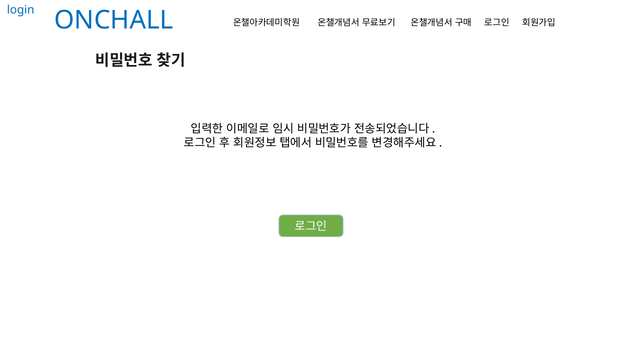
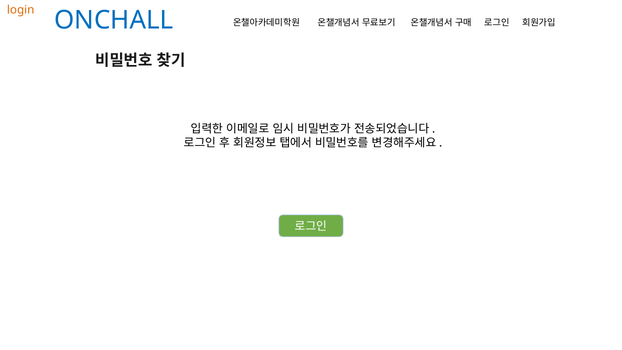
login colour: blue -> orange (21, 10)
